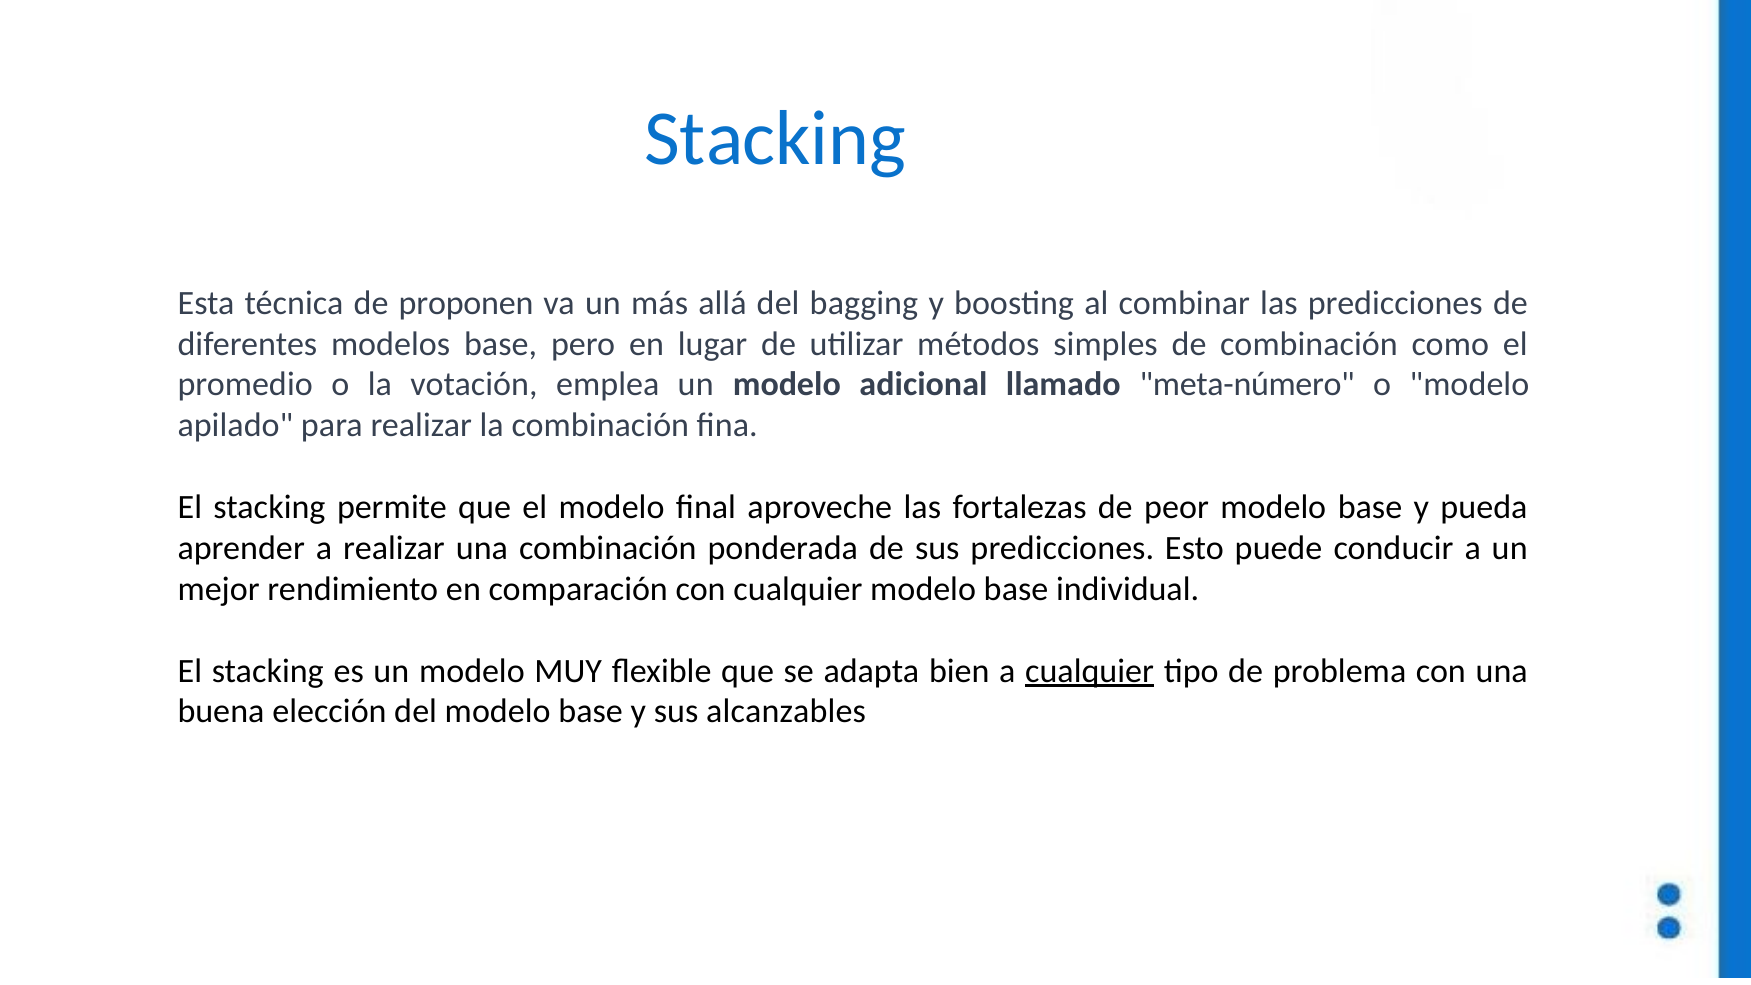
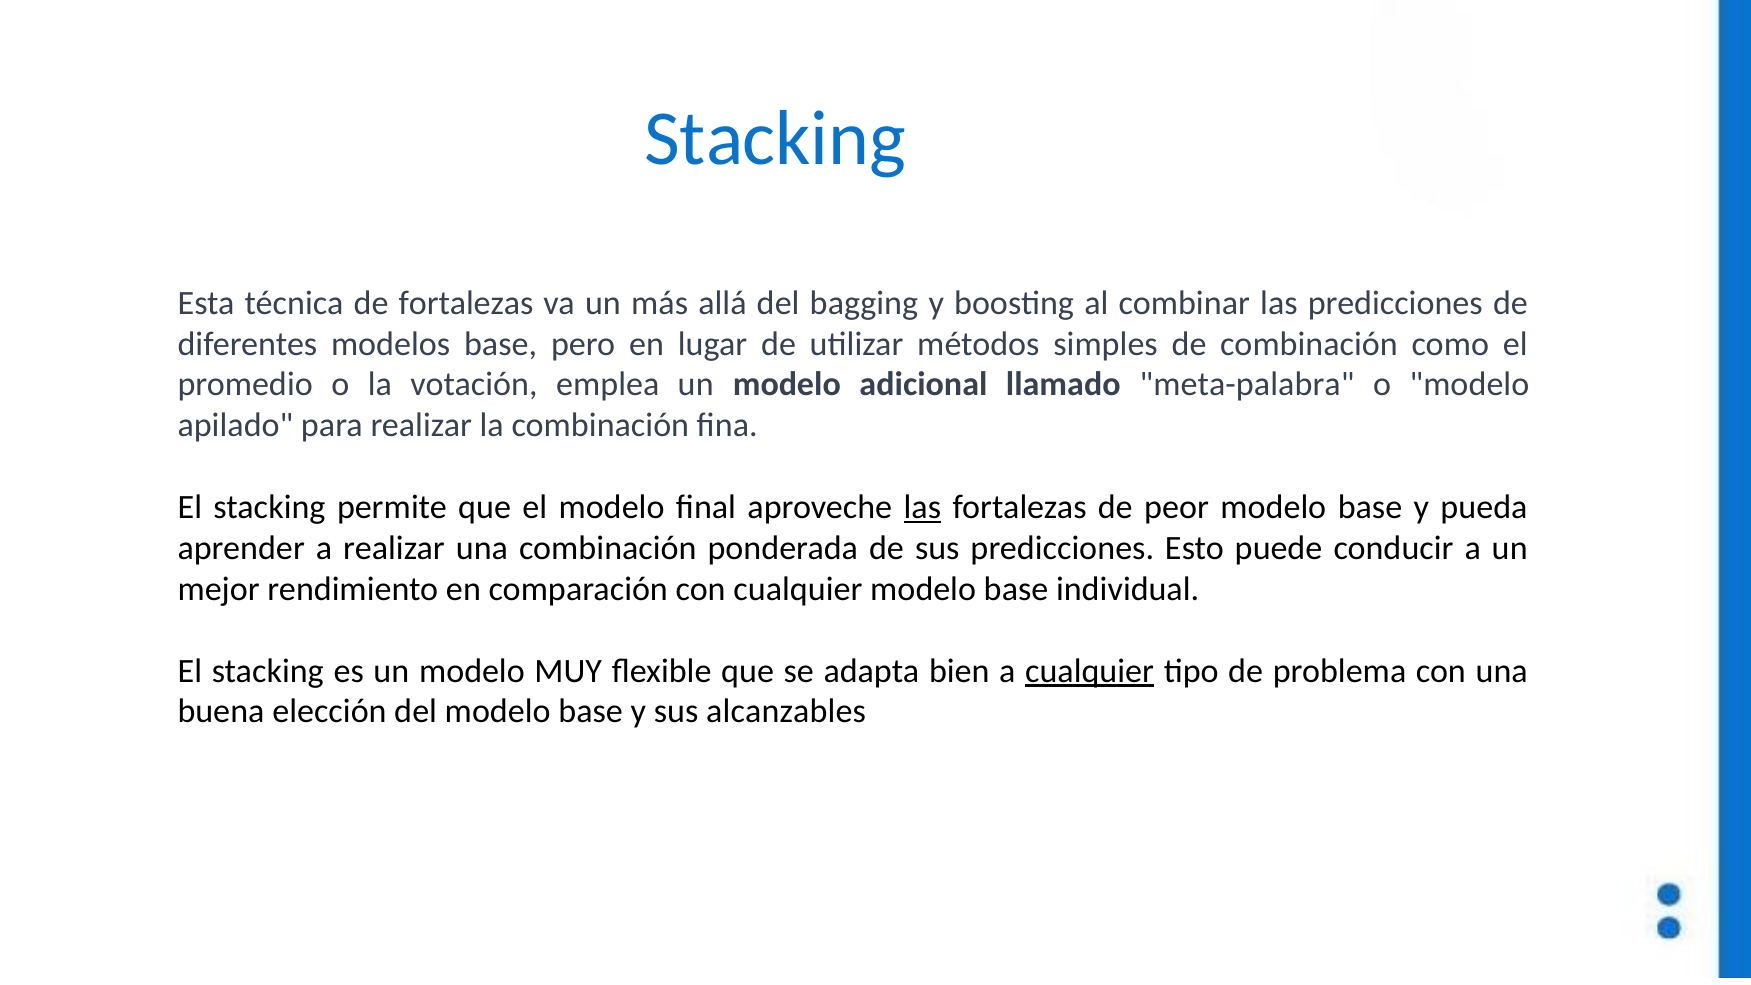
de proponen: proponen -> fortalezas (466, 303)
meta-número: meta-número -> meta-palabra (1247, 385)
las underline: none -> present (922, 507)
